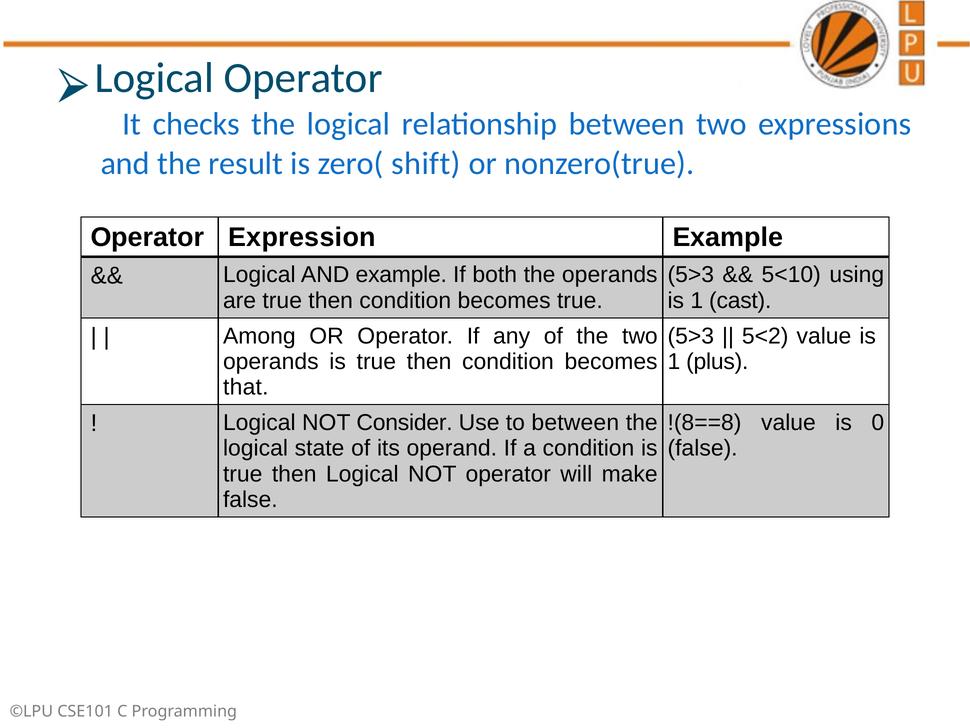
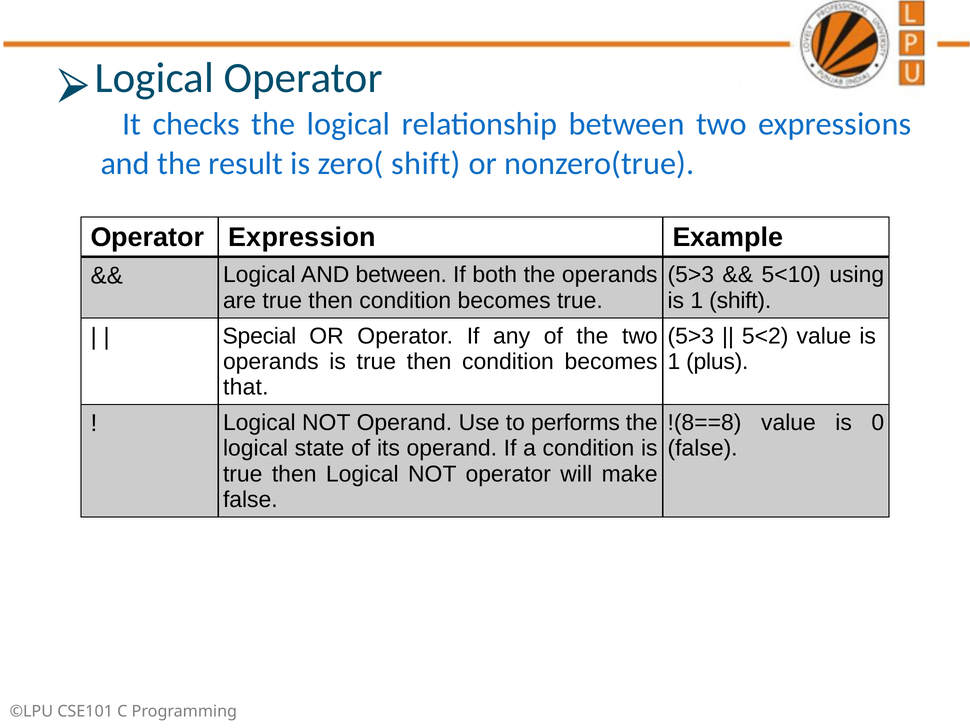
AND example: example -> between (401, 275)
1 cast: cast -> shift (740, 300)
Among: Among -> Special (259, 336)
NOT Consider: Consider -> Operand (404, 422)
to between: between -> performs (576, 422)
